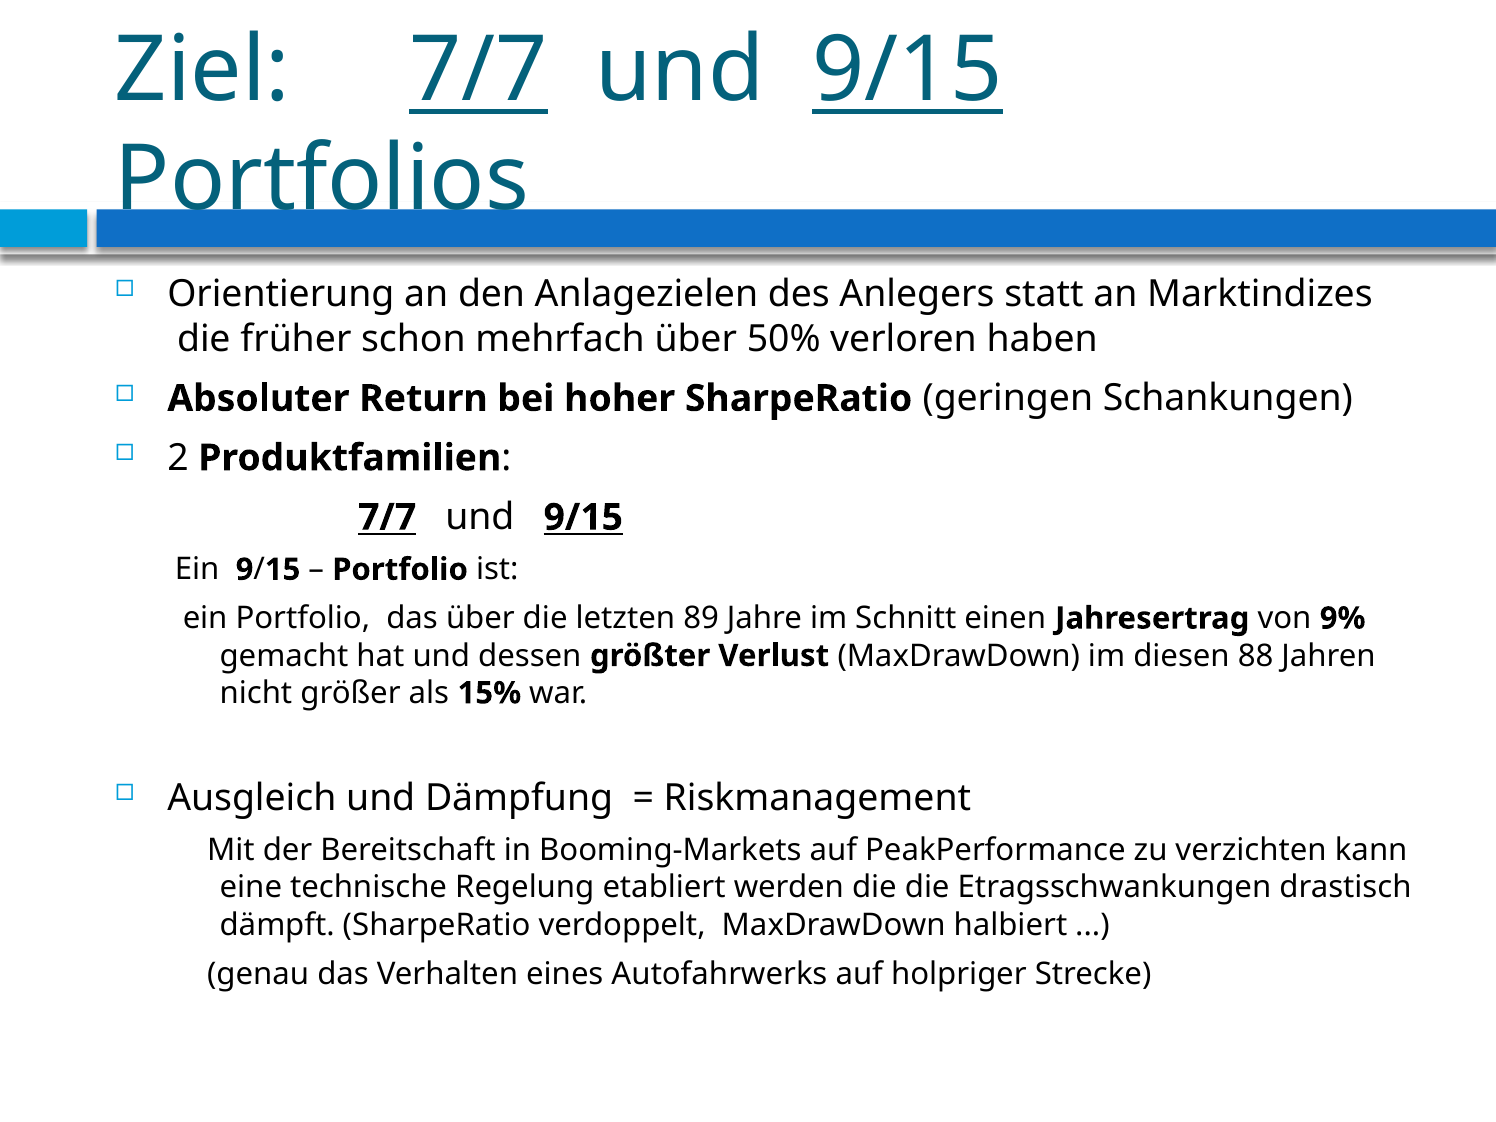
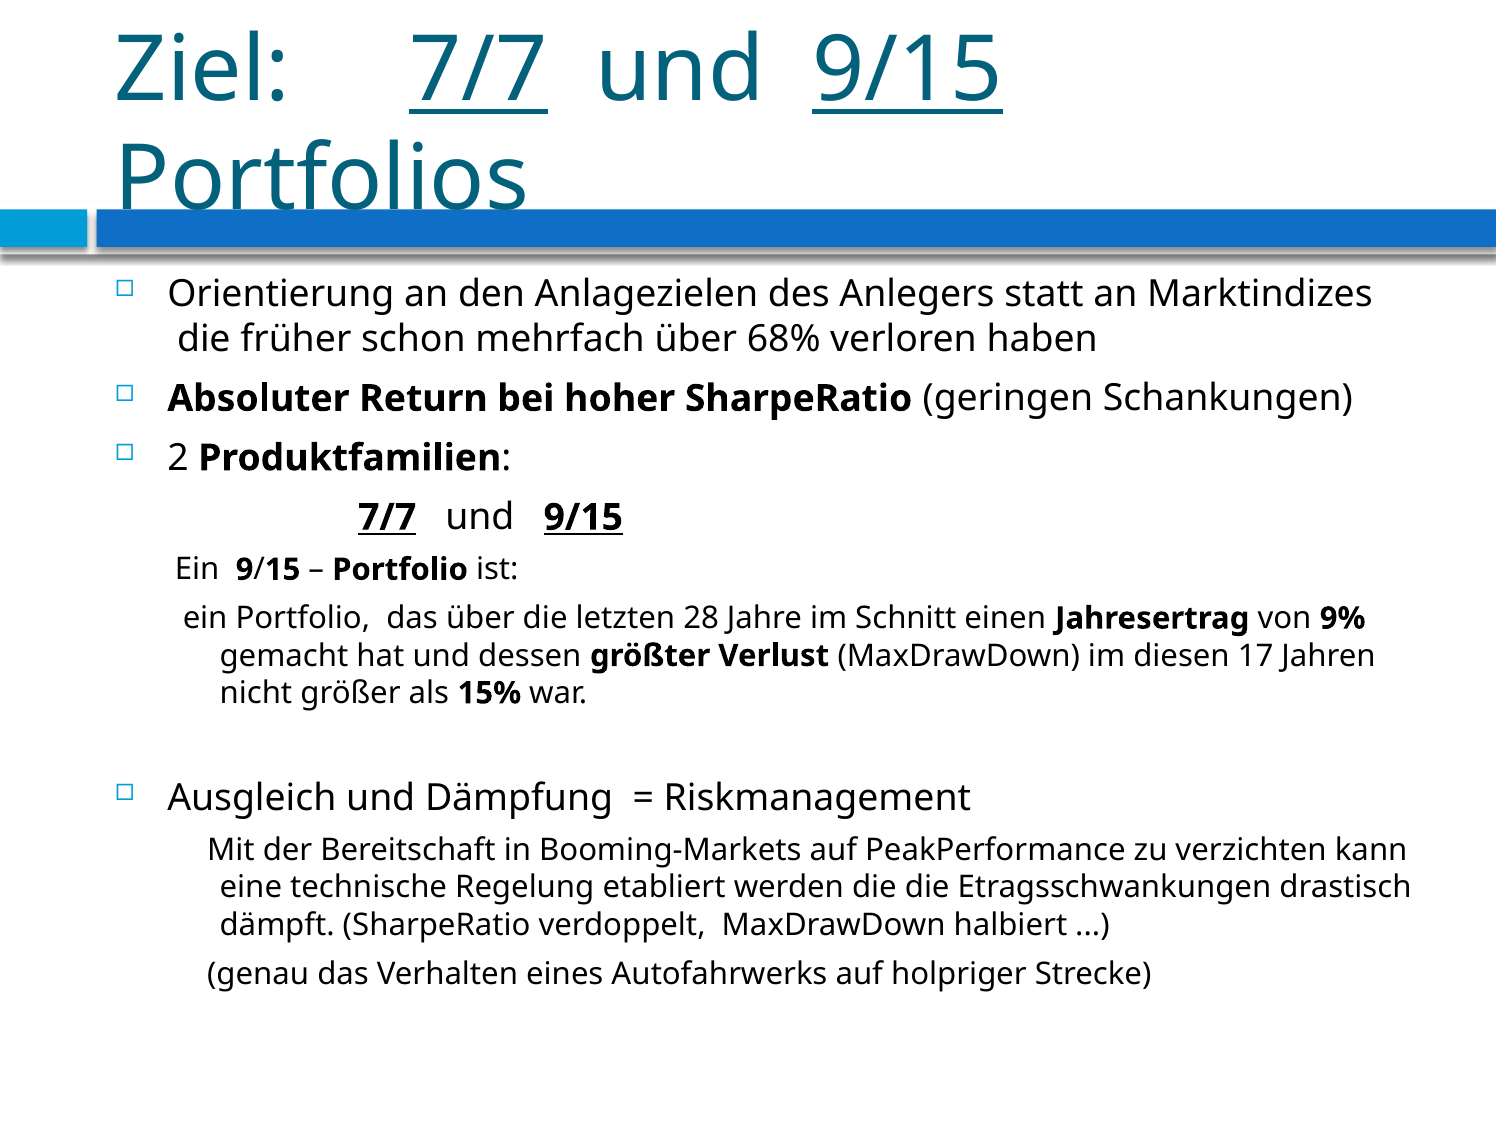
50%: 50% -> 68% (784, 339)
89: 89 -> 28 (701, 618)
88: 88 -> 17 (1256, 656)
